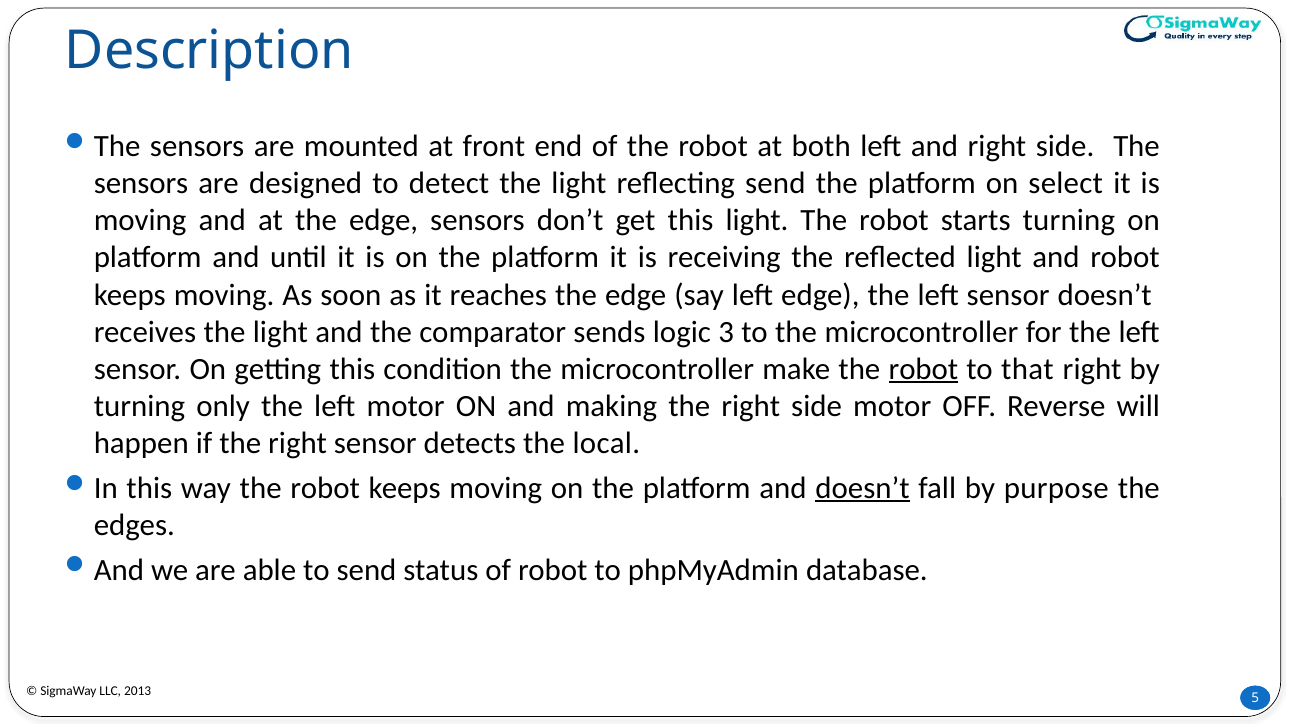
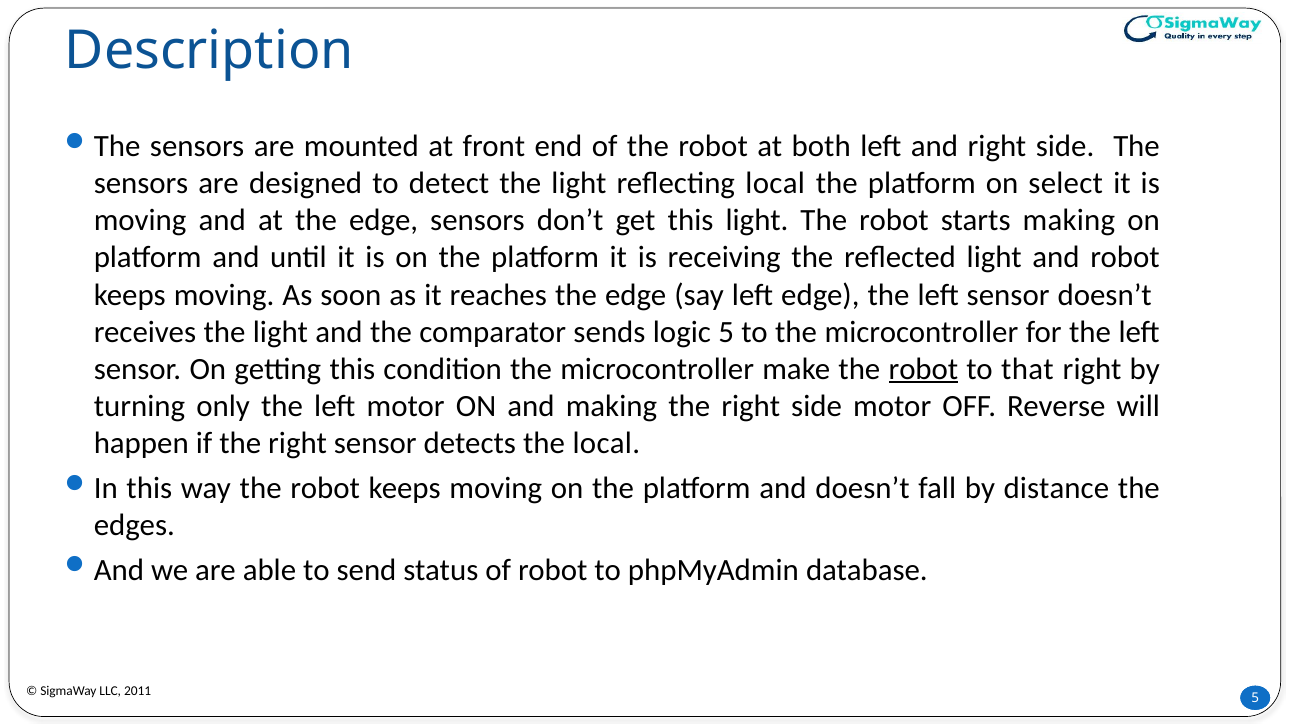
reflecting send: send -> local (775, 184)
starts turning: turning -> making (1069, 221)
3: 3 -> 5 (726, 332)
doesn’t underline: present -> none (862, 488)
purpose: purpose -> distance (1056, 488)
2013: 2013 -> 2011 (138, 691)
